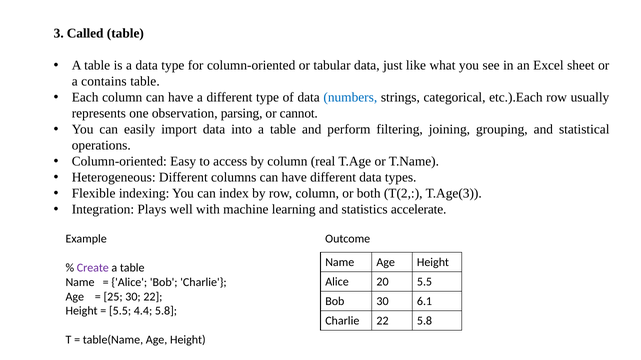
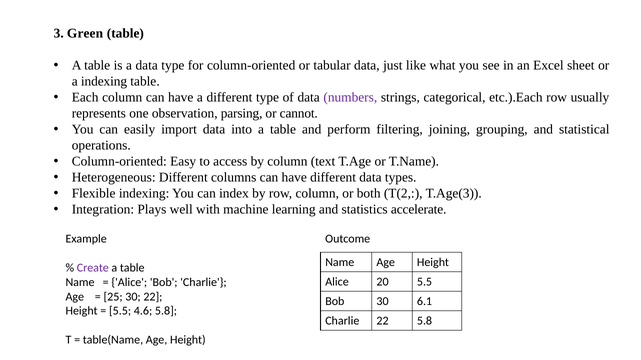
Called: Called -> Green (85, 33)
a contains: contains -> indexing (104, 82)
numbers colour: blue -> purple (350, 98)
real: real -> text (323, 162)
4.4: 4.4 -> 4.6 (143, 311)
